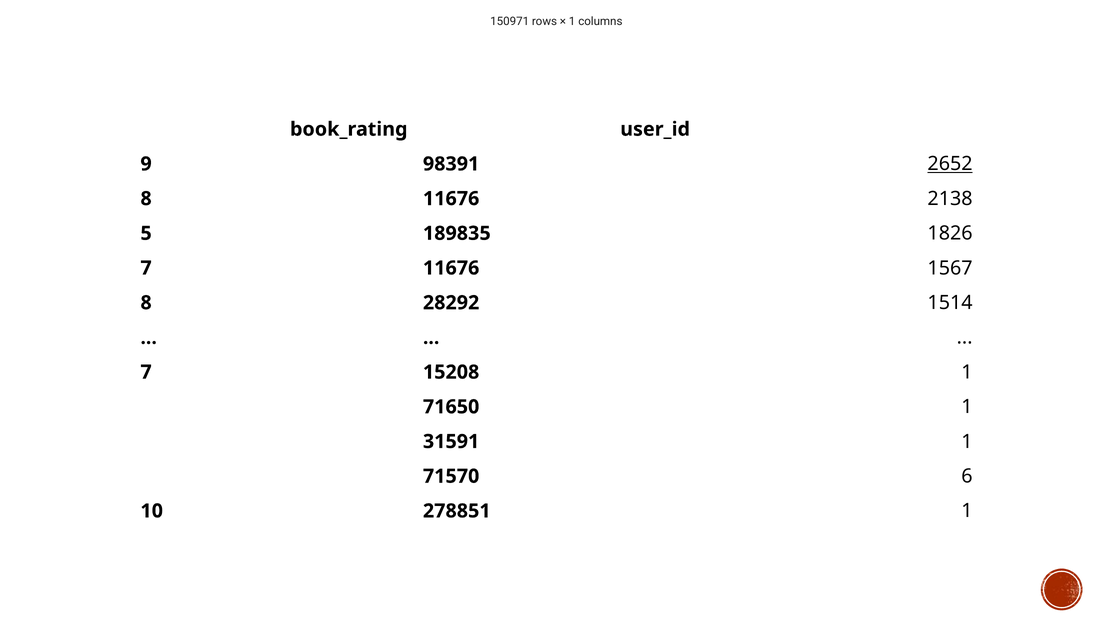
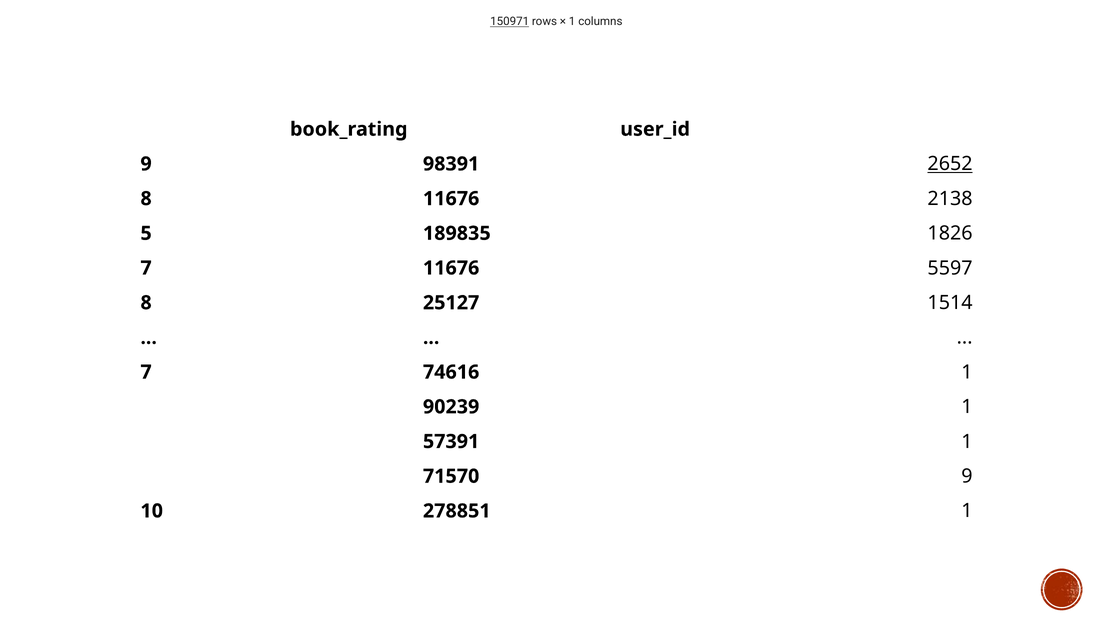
150971 underline: none -> present (510, 22)
1567: 1567 -> 5597 (950, 268)
28292: 28292 -> 25127 (451, 303)
15208: 15208 -> 74616 (451, 372)
71650: 71650 -> 90239 (451, 407)
31591: 31591 -> 57391 (451, 442)
71570 6: 6 -> 9 (967, 476)
